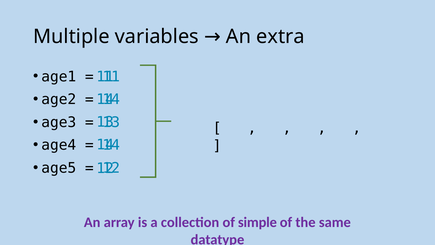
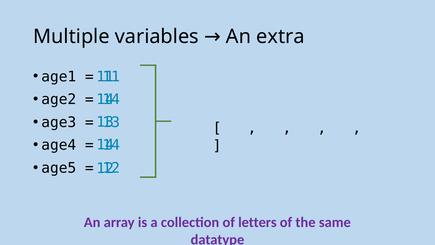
simple: simple -> letters (257, 222)
